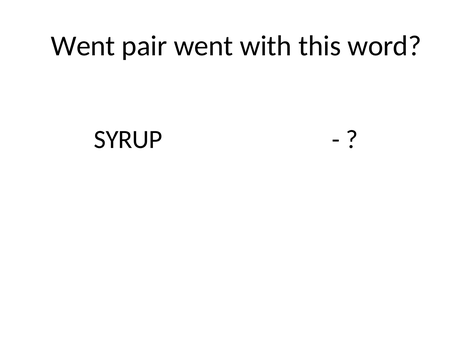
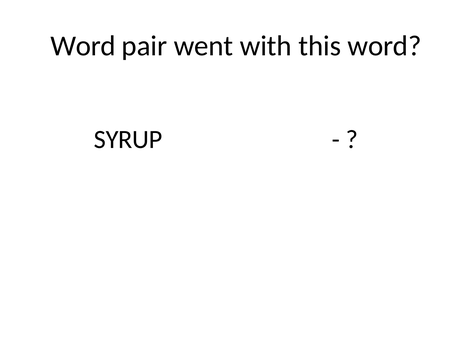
Went: Went -> Word (83, 46)
